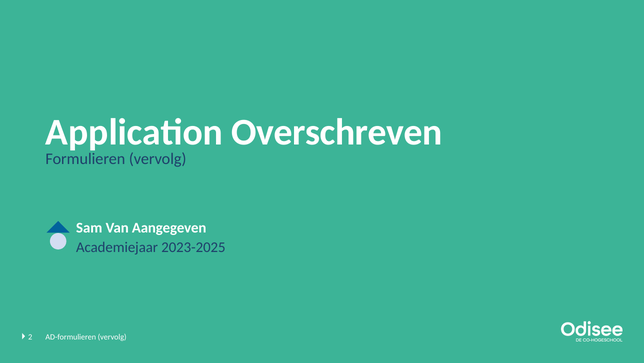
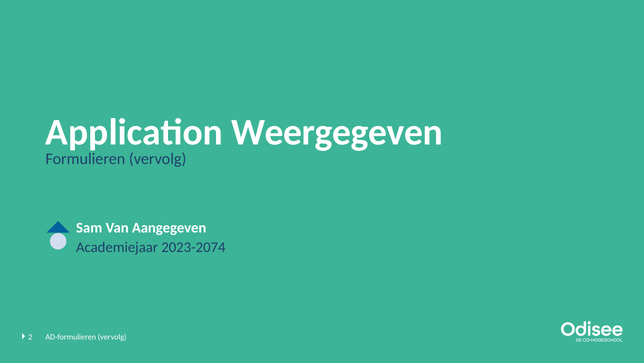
Overschreven: Overschreven -> Weergegeven (337, 132)
2023-2025: 2023-2025 -> 2023-2074 (193, 247)
